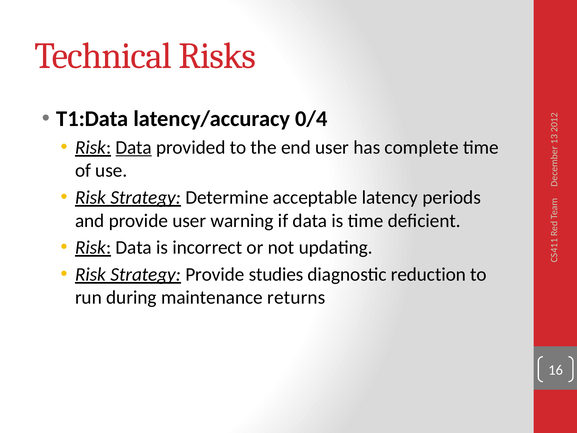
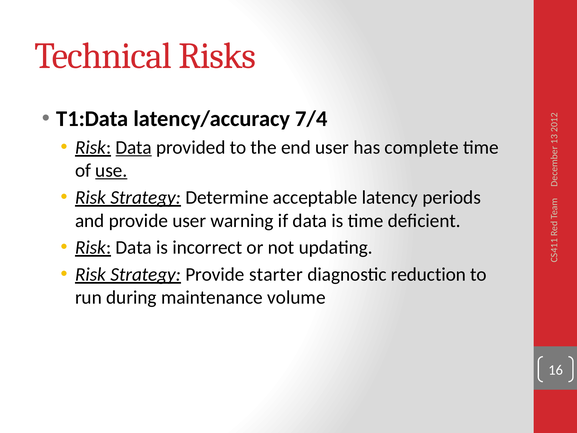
0/4: 0/4 -> 7/4 (311, 119)
use underline: none -> present (111, 171)
studies: studies -> starter (276, 274)
returns: returns -> volume (296, 297)
